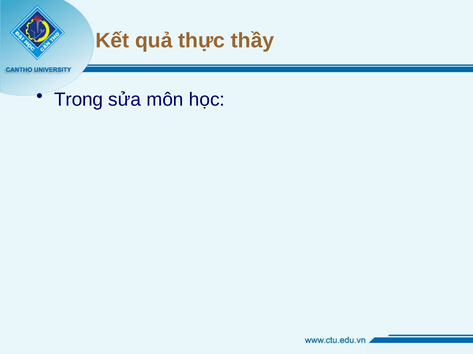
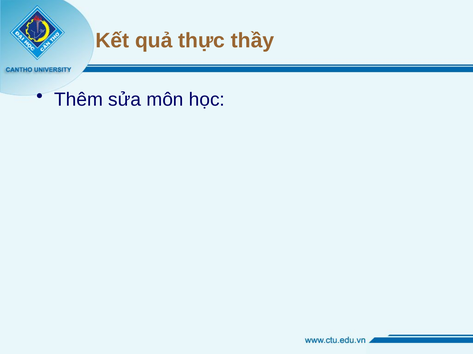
Trong: Trong -> Thêm (78, 100)
